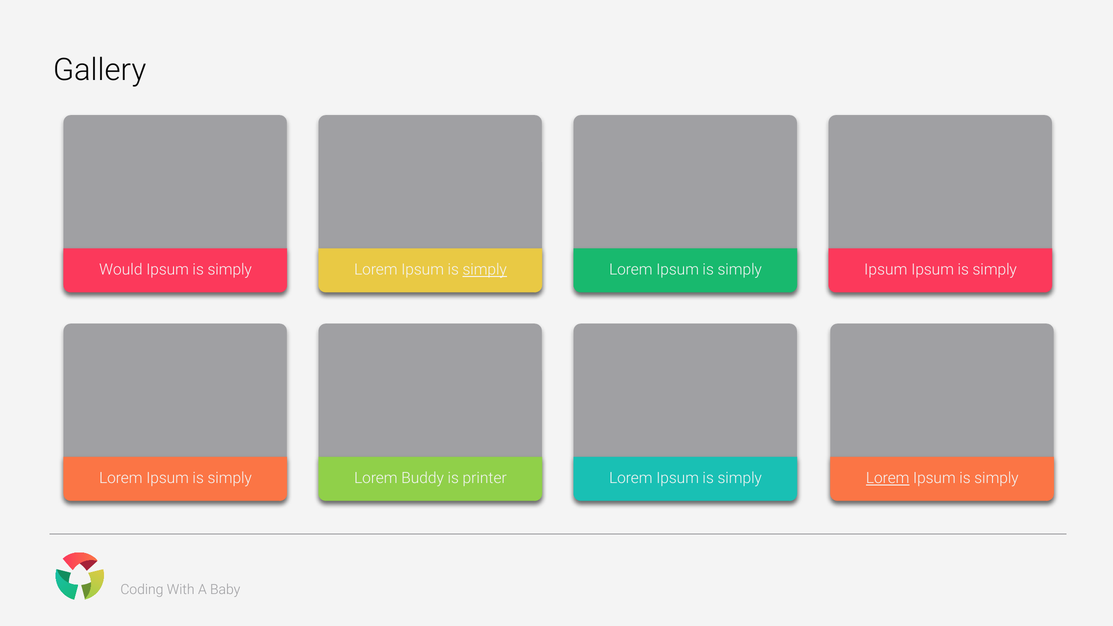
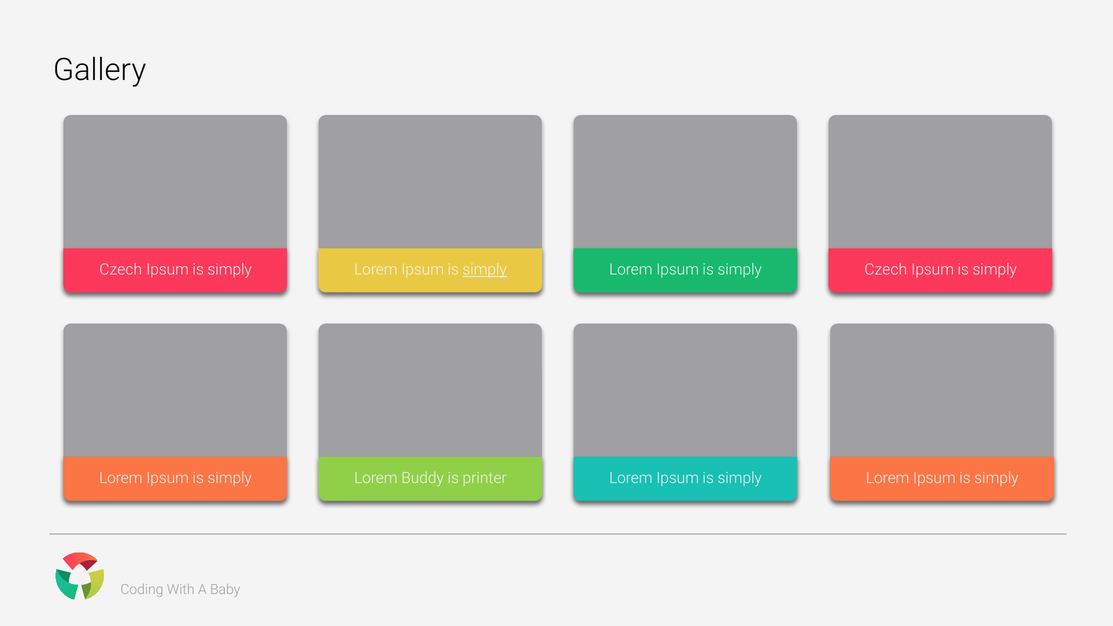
Would: Would -> Czech (121, 270)
simply Ipsum: Ipsum -> Czech (886, 270)
Lorem underline: present -> none (888, 478)
